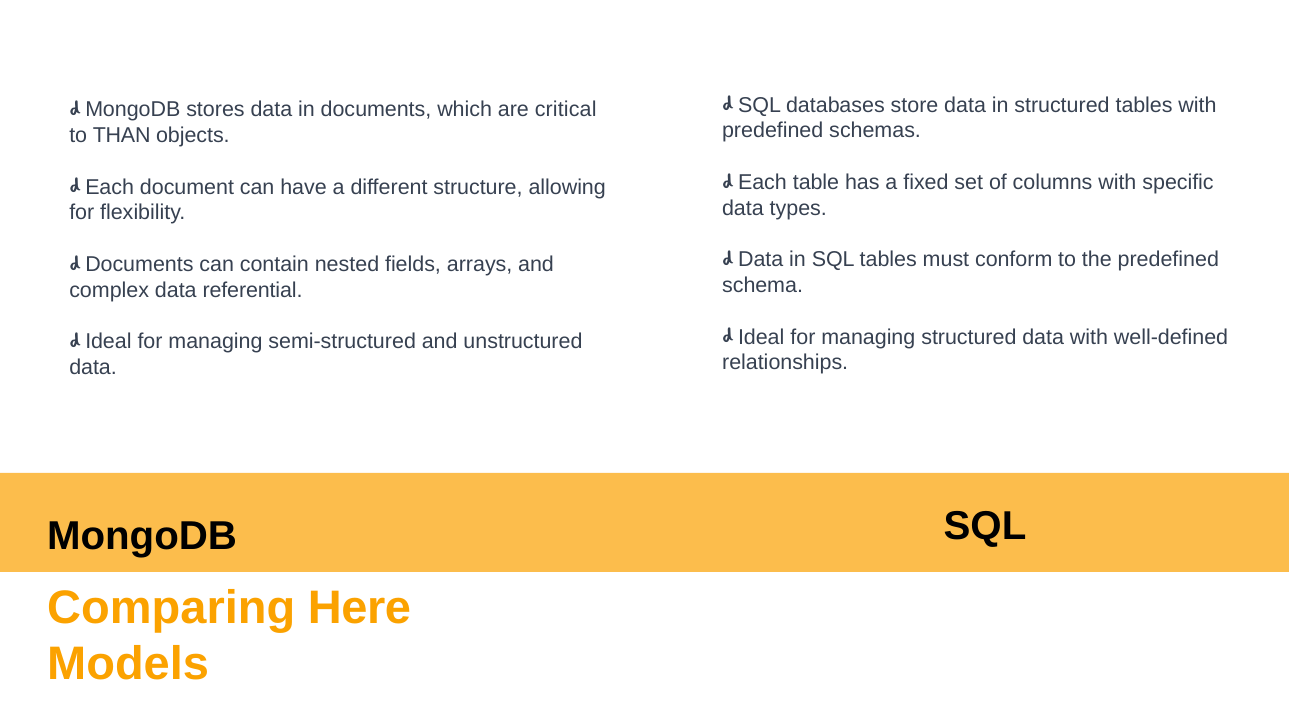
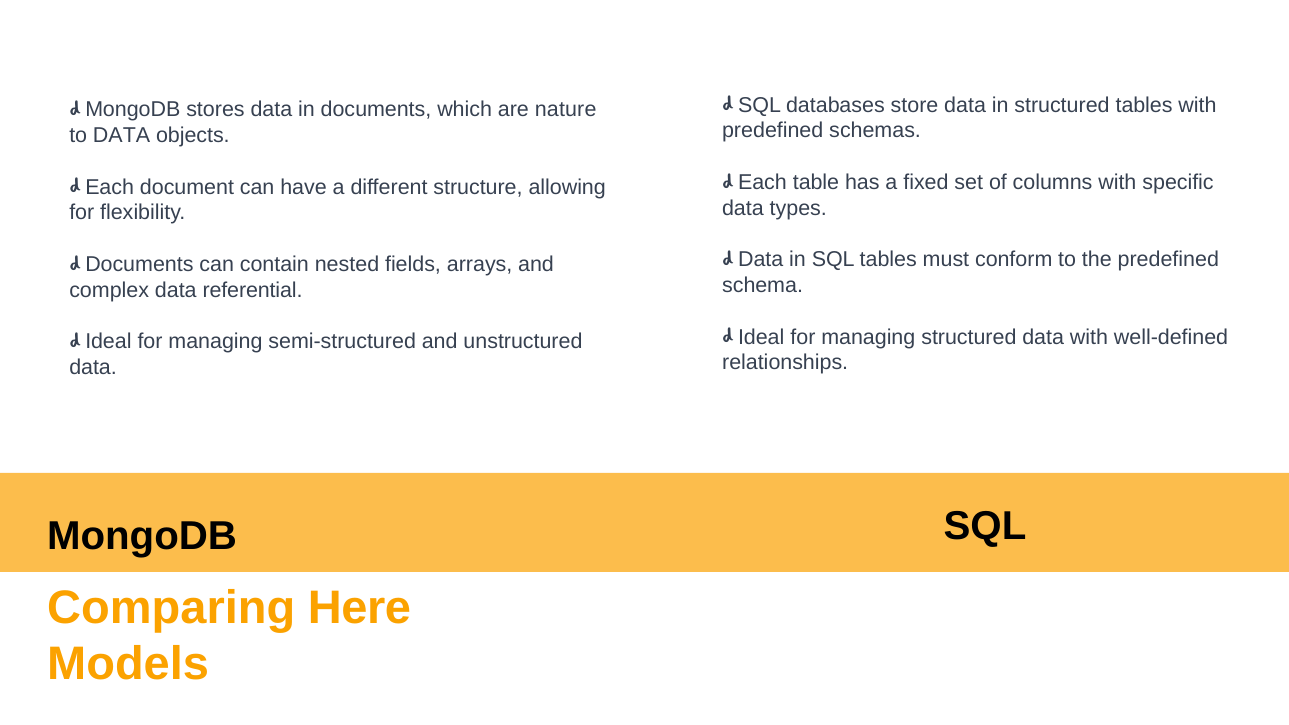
critical: critical -> nature (566, 110)
to THAN: THAN -> DATA (122, 135)
